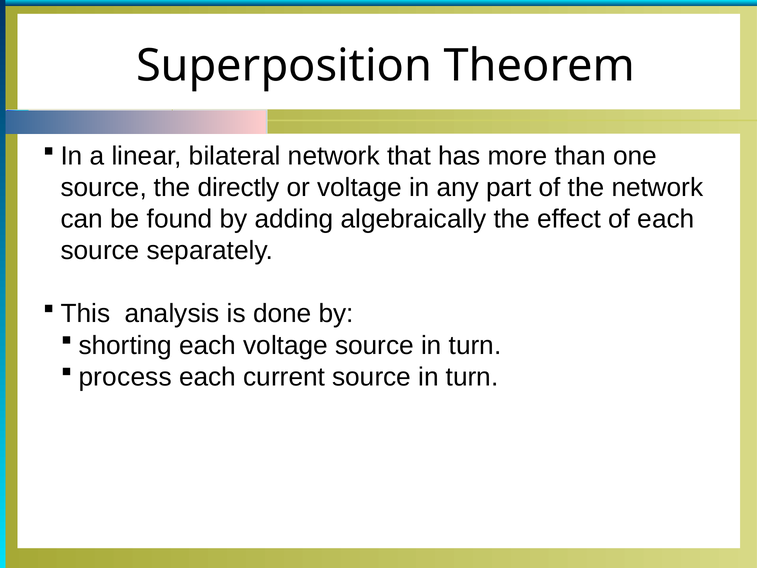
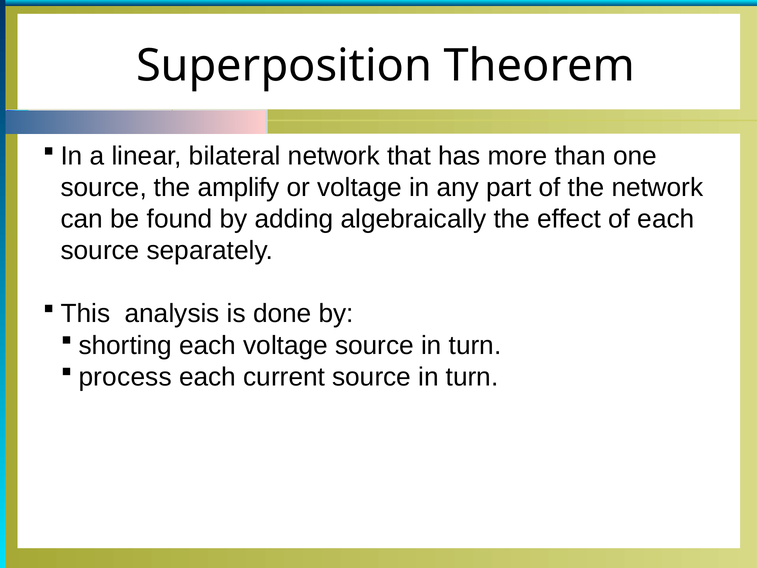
directly: directly -> amplify (239, 188)
